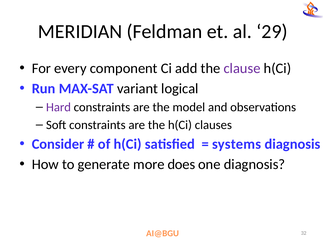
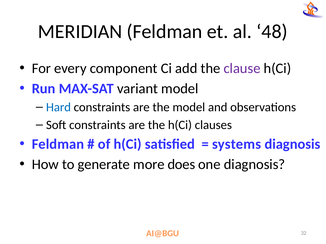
29: 29 -> 48 (272, 32)
variant logical: logical -> model (180, 89)
Hard colour: purple -> blue (58, 107)
Consider: Consider -> Feldman (58, 144)
